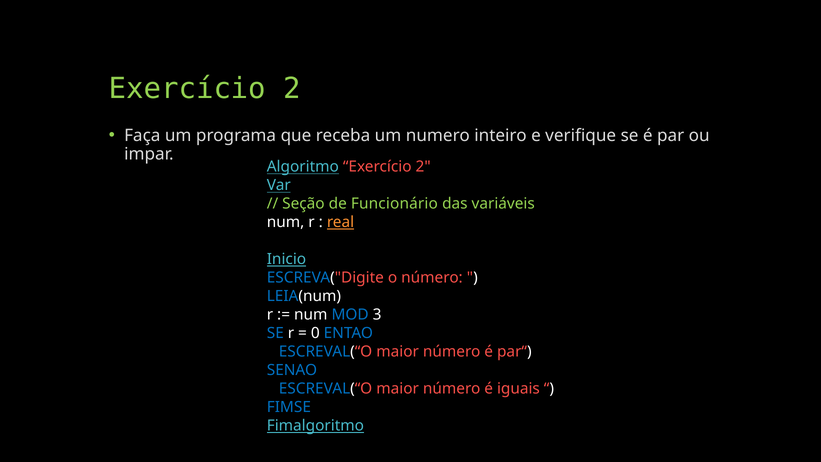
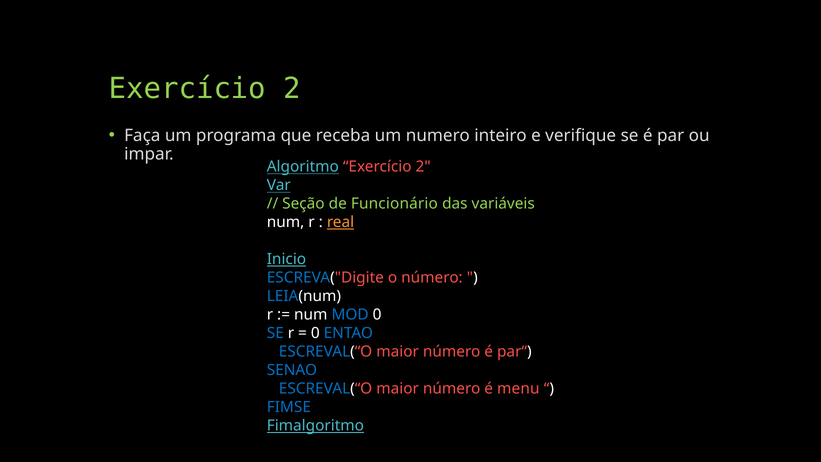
MOD 3: 3 -> 0 (377, 314)
iguais: iguais -> menu (518, 388)
